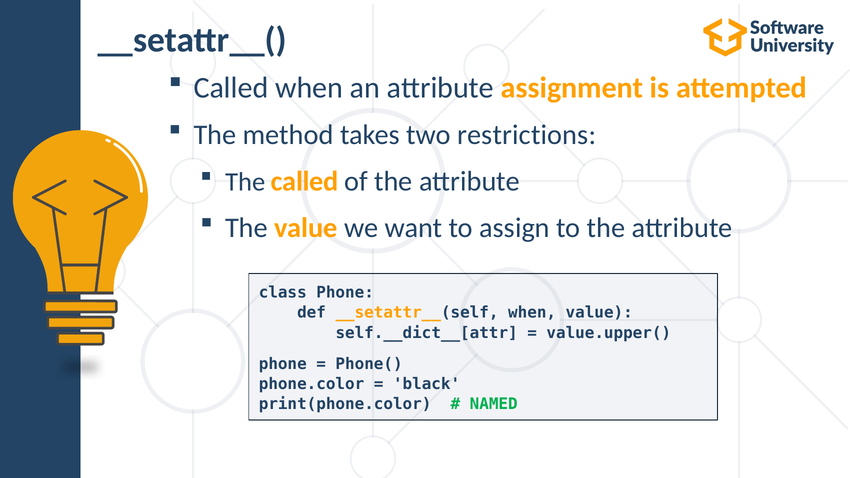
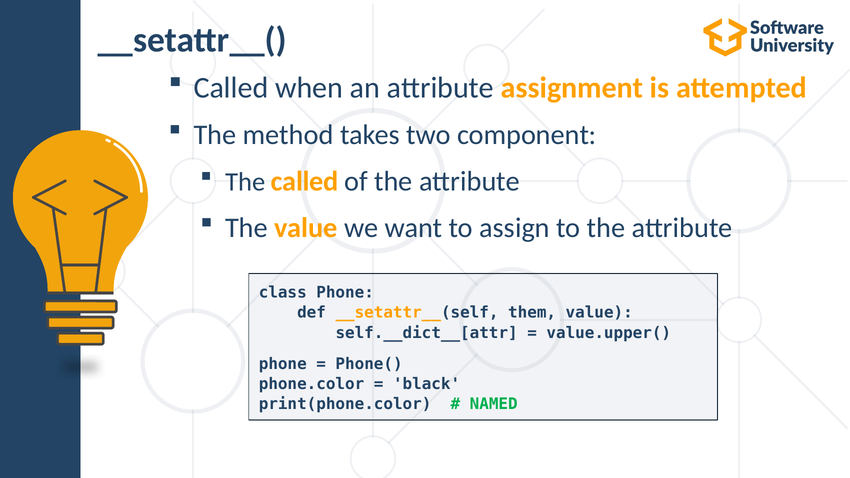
restrictions: restrictions -> component (527, 135)
__setattr__(self when: when -> them (532, 313)
